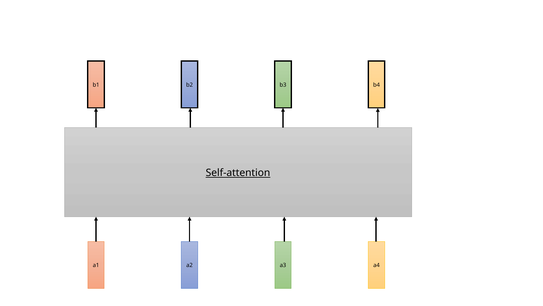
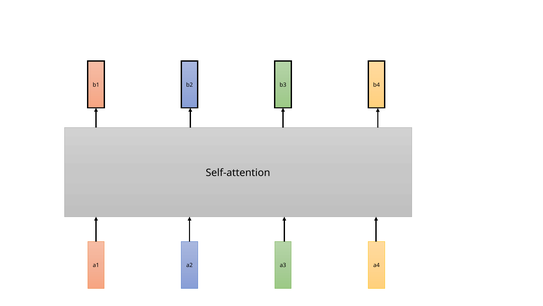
Self-attention underline: present -> none (238, 173)
